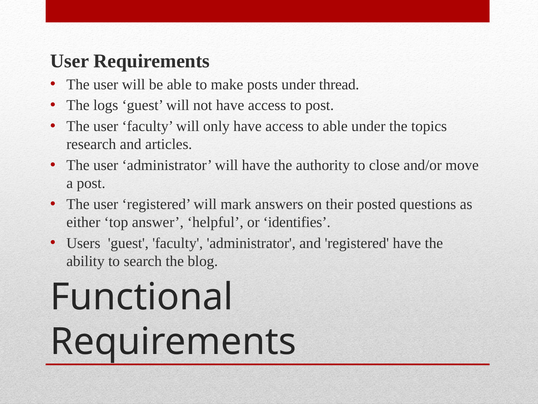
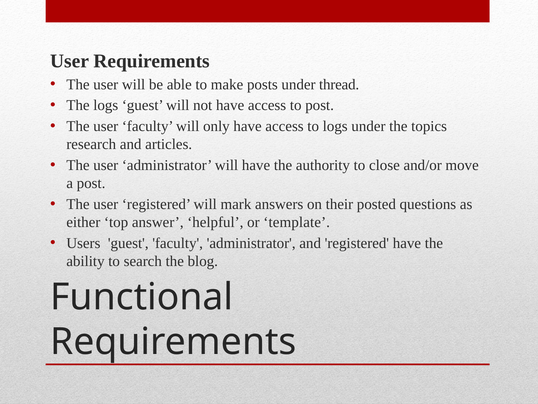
to able: able -> logs (335, 126)
identifies: identifies -> template (297, 222)
